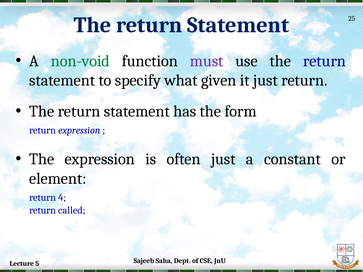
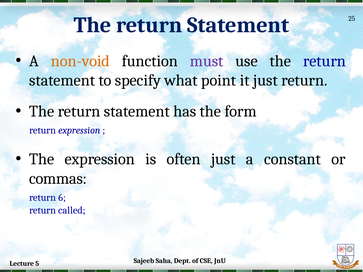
non-void colour: green -> orange (80, 61)
given: given -> point (219, 80)
element: element -> commas (58, 179)
4: 4 -> 6 (62, 198)
